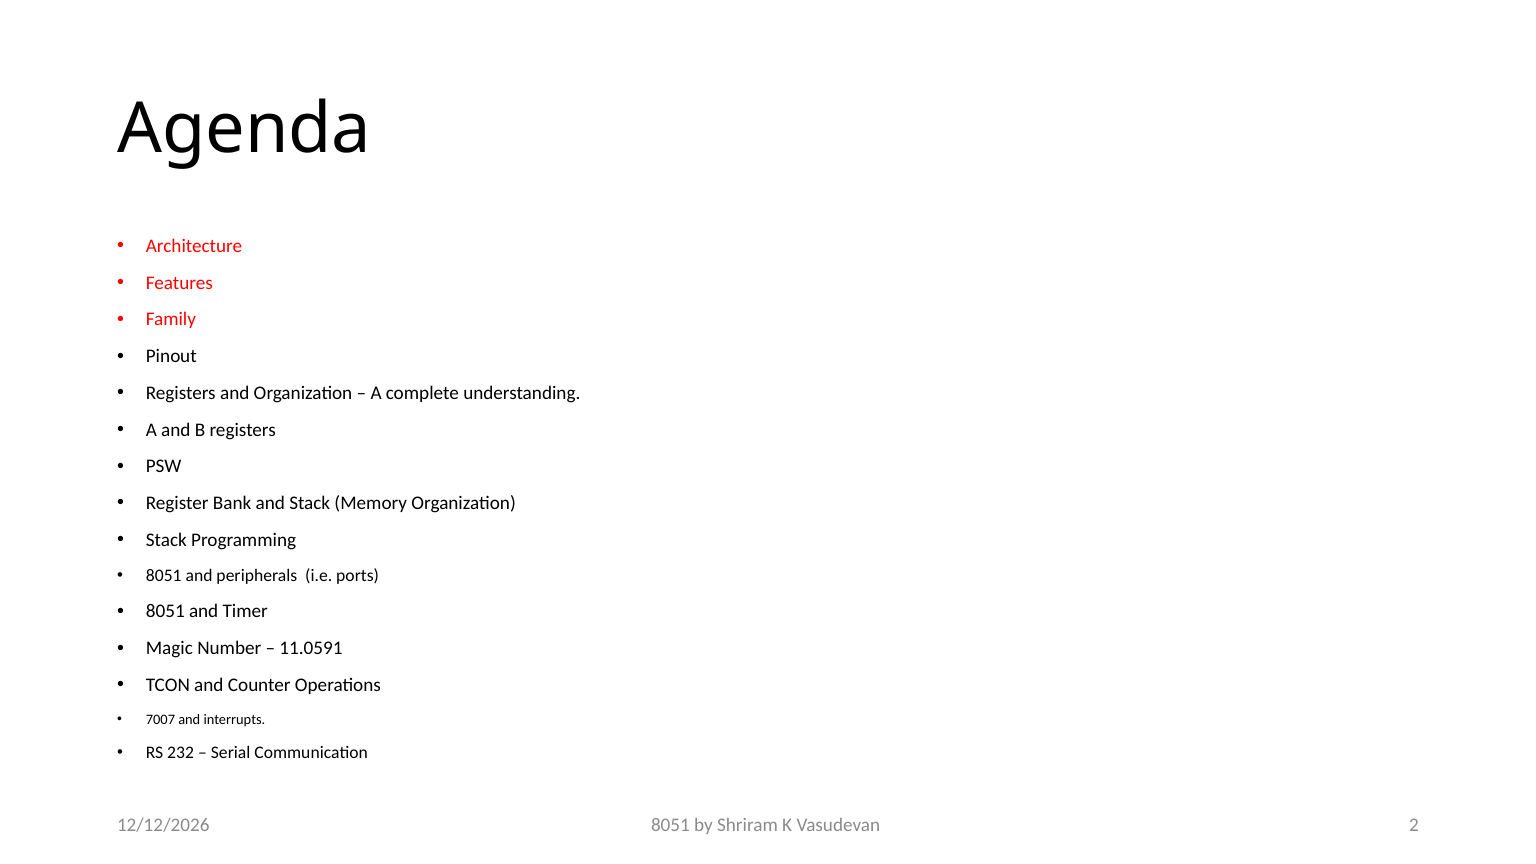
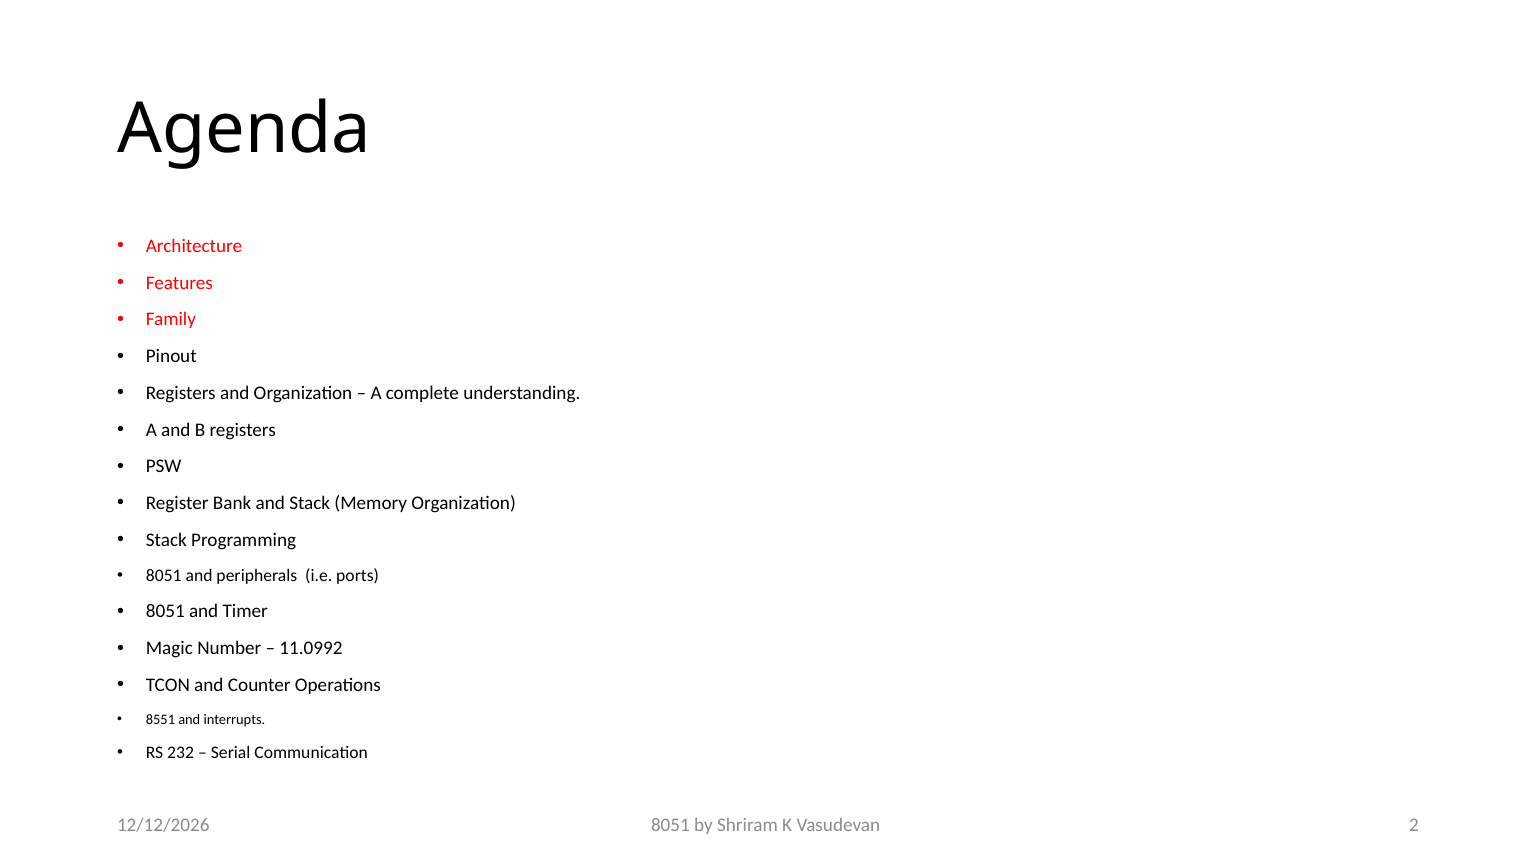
11.0591: 11.0591 -> 11.0992 (311, 648)
7007: 7007 -> 8551 (160, 719)
